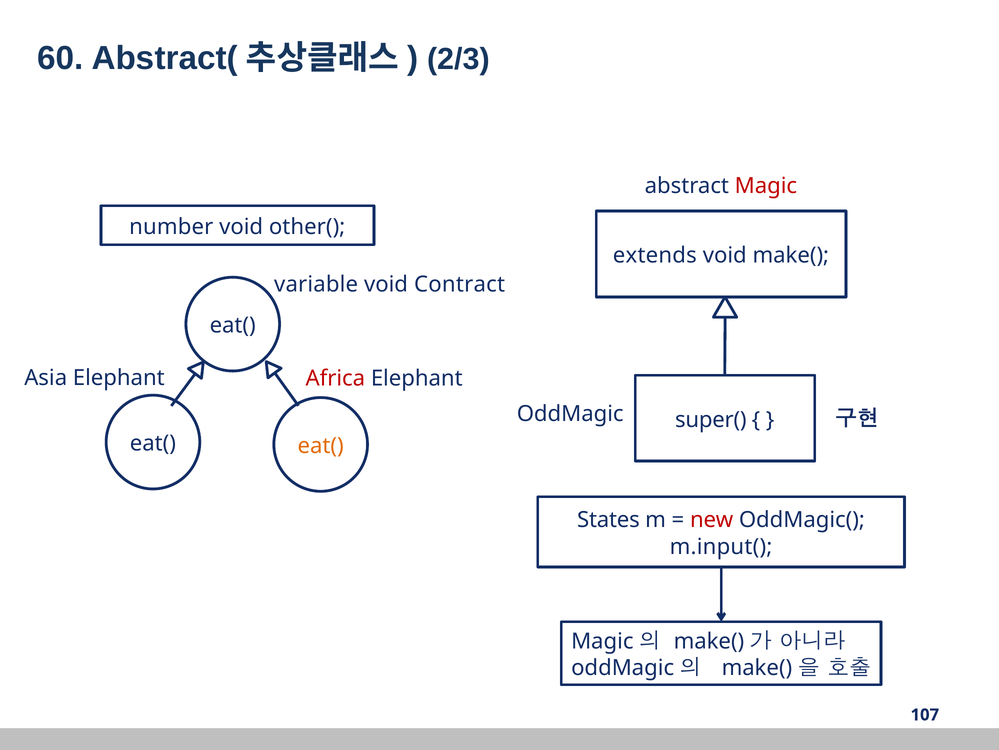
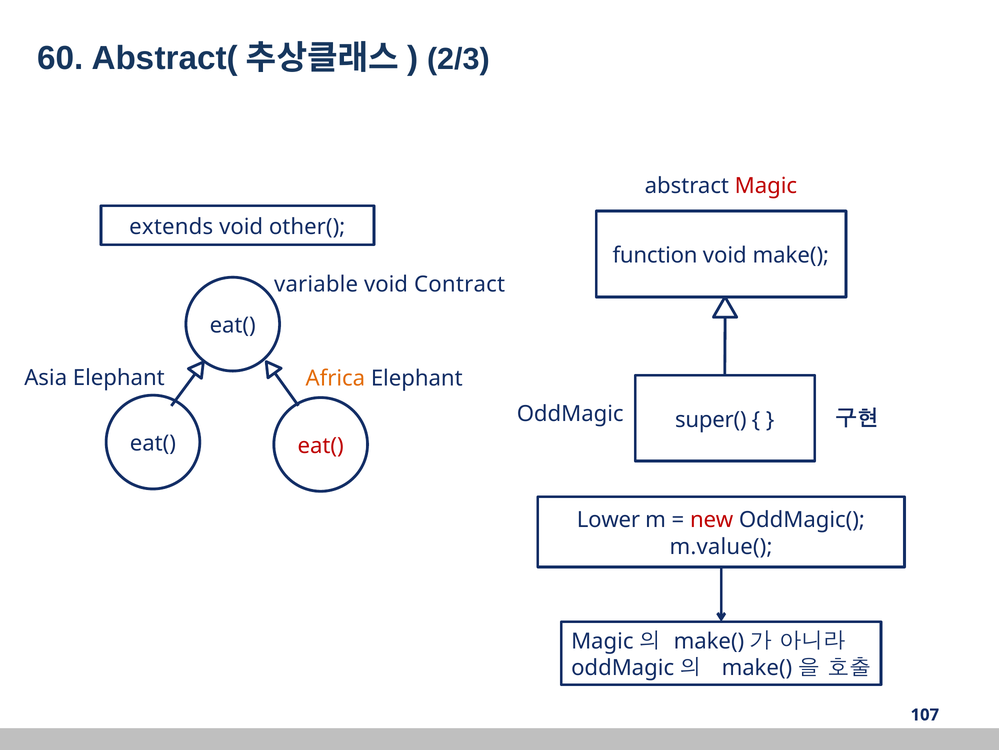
number: number -> extends (171, 227)
extends: extends -> function (655, 255)
Africa colour: red -> orange (335, 378)
eat( colour: orange -> red (321, 445)
States: States -> Lower (608, 520)
m.input(: m.input( -> m.value( (721, 546)
